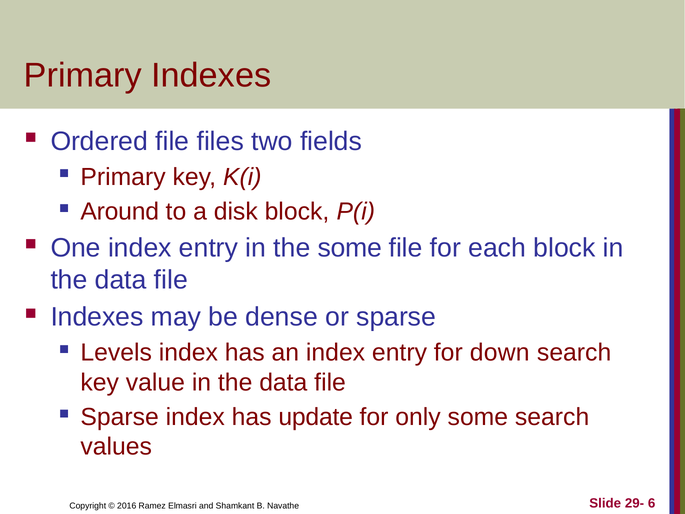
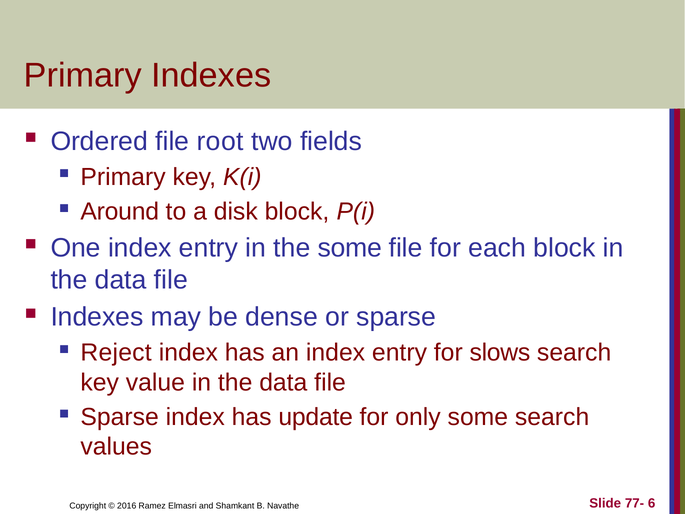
files: files -> root (220, 141)
Levels: Levels -> Reject (116, 353)
down: down -> slows (500, 353)
29-: 29- -> 77- (635, 503)
